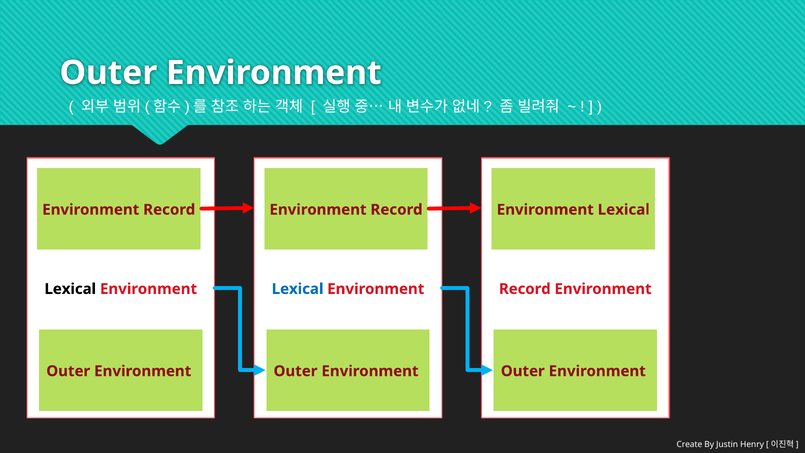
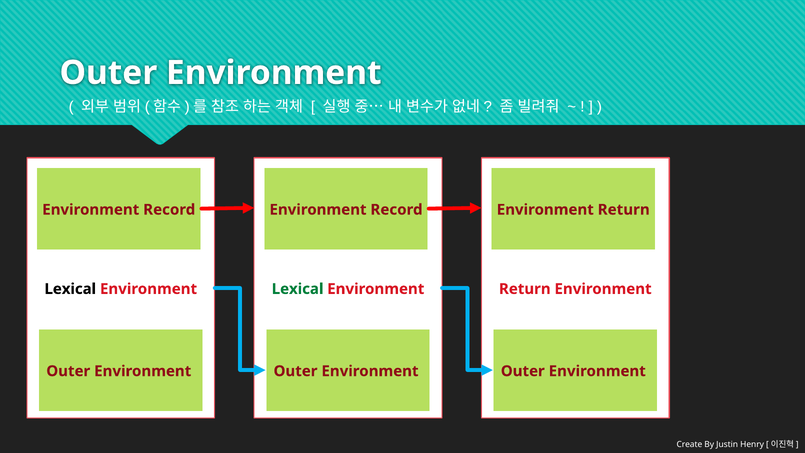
Environment Lexical: Lexical -> Return (624, 210)
Lexical colour: blue -> green (298, 289)
Record: Record -> Return (525, 289)
